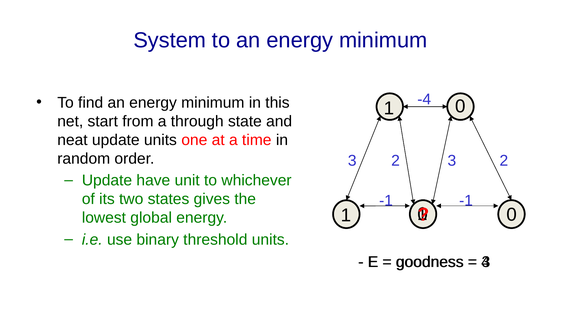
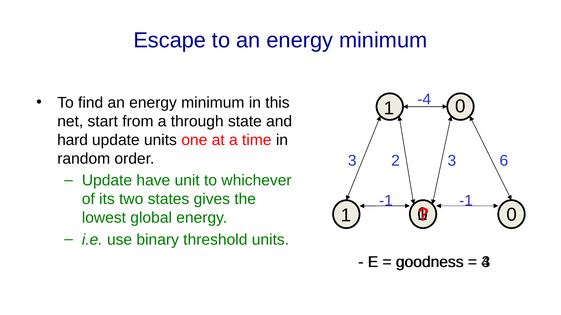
System: System -> Escape (170, 40)
neat: neat -> hard (73, 140)
2 3 2: 2 -> 6 (504, 161)
